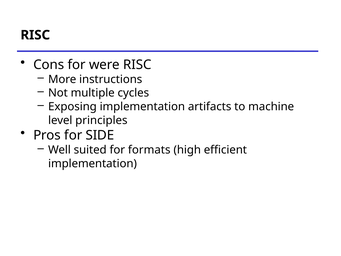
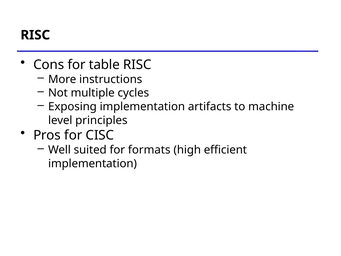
were: were -> table (104, 65)
SIDE: SIDE -> CISC (100, 135)
